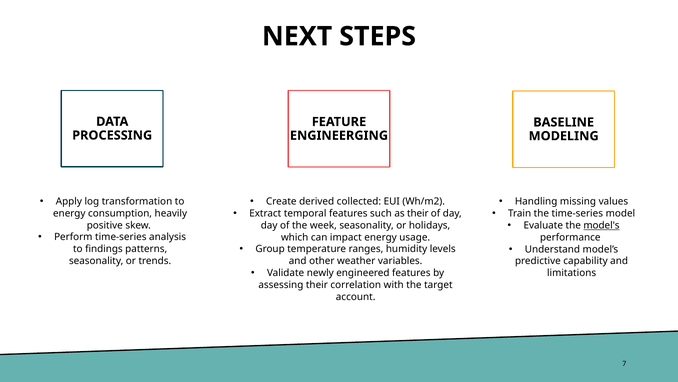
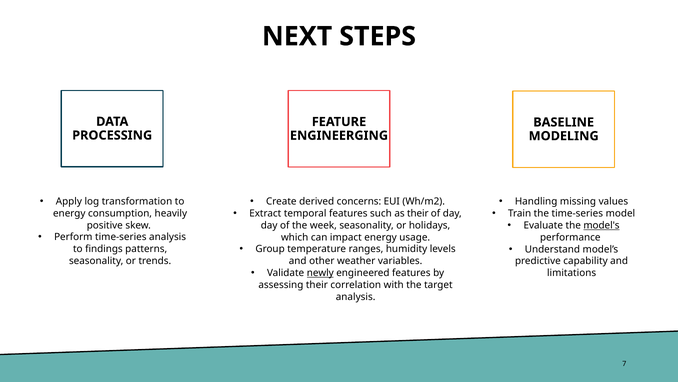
collected: collected -> concerns (359, 201)
newly underline: none -> present (320, 273)
account: account -> analysis (356, 296)
